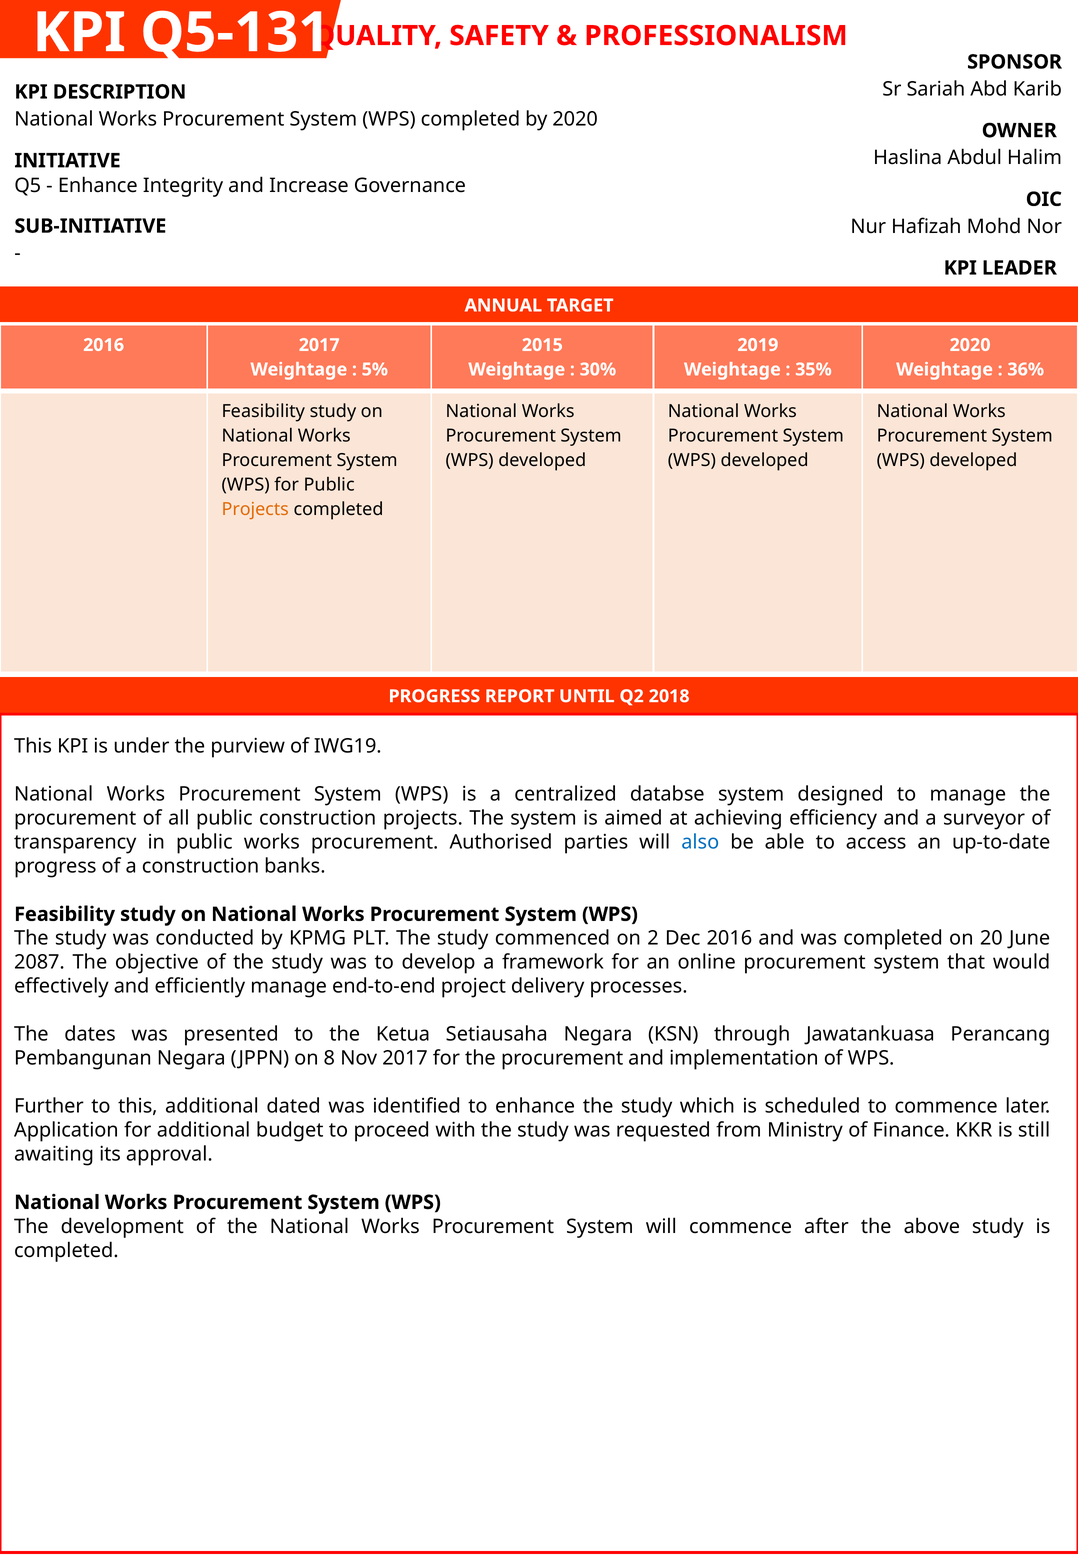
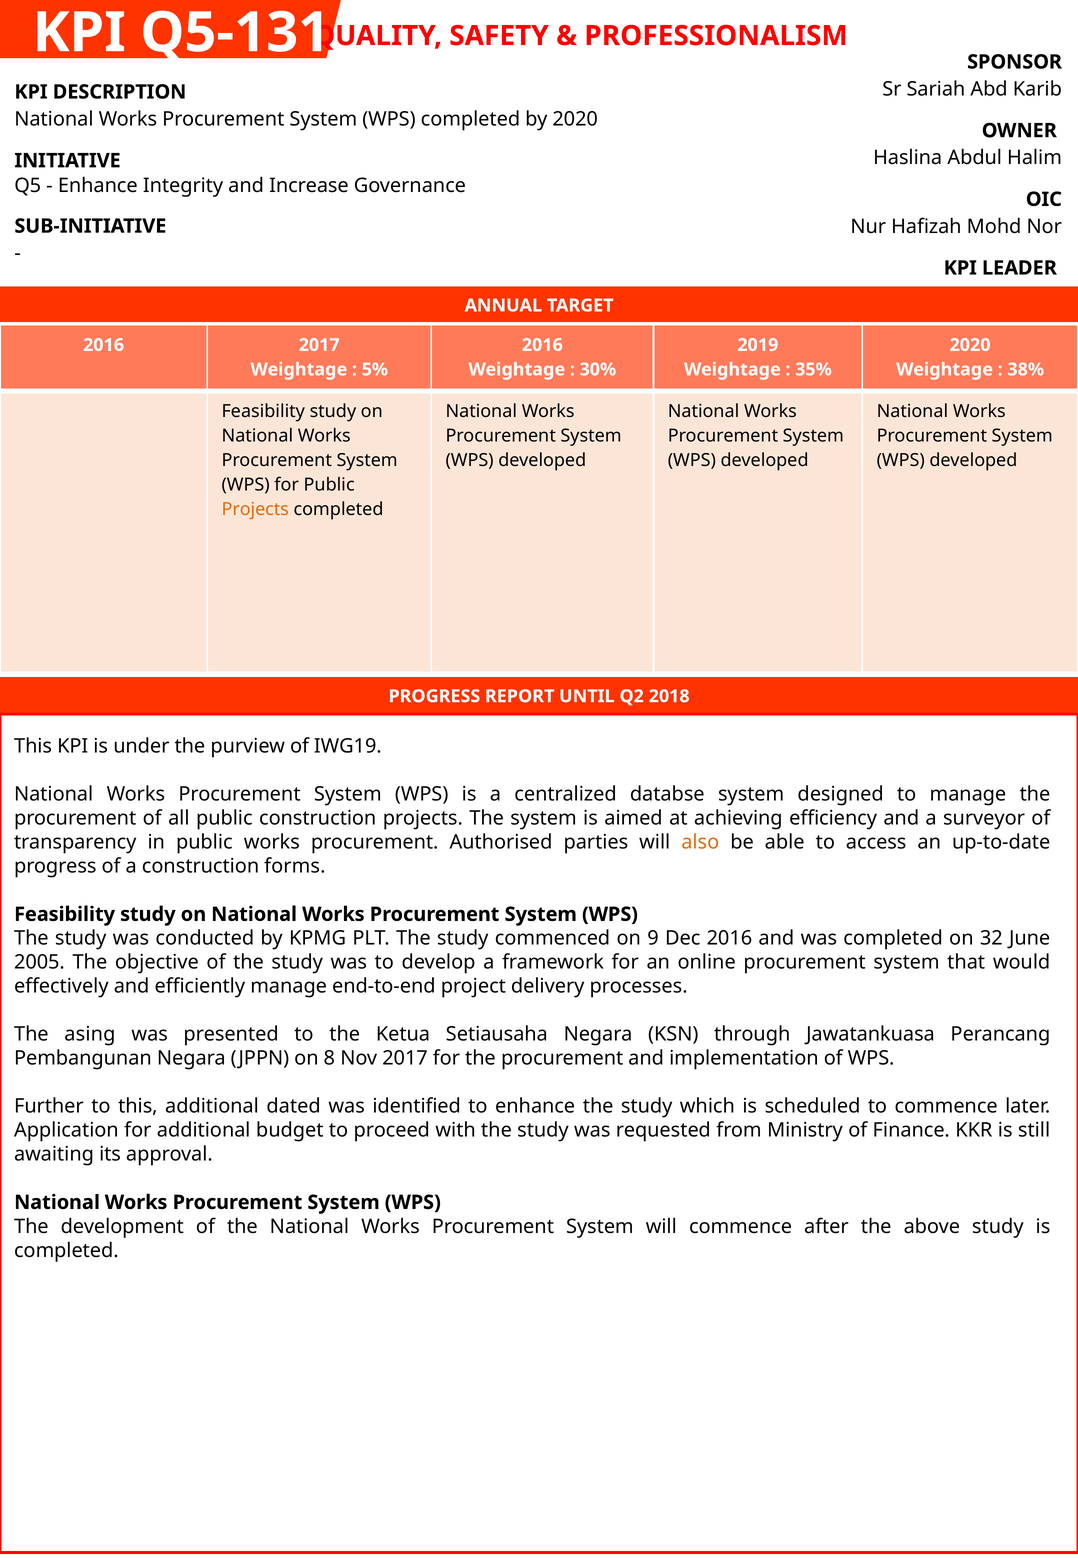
2015: 2015 -> 2016 (542, 345)
36%: 36% -> 38% (1026, 369)
also colour: blue -> orange (700, 842)
banks: banks -> forms (295, 866)
2: 2 -> 9 (653, 938)
20: 20 -> 32 (991, 938)
2087: 2087 -> 2005 (39, 962)
dates: dates -> asing (90, 1034)
